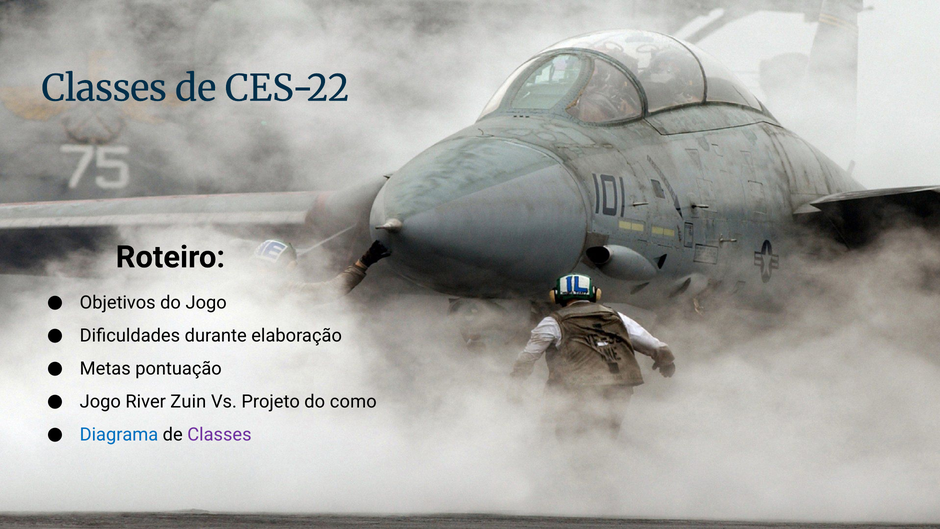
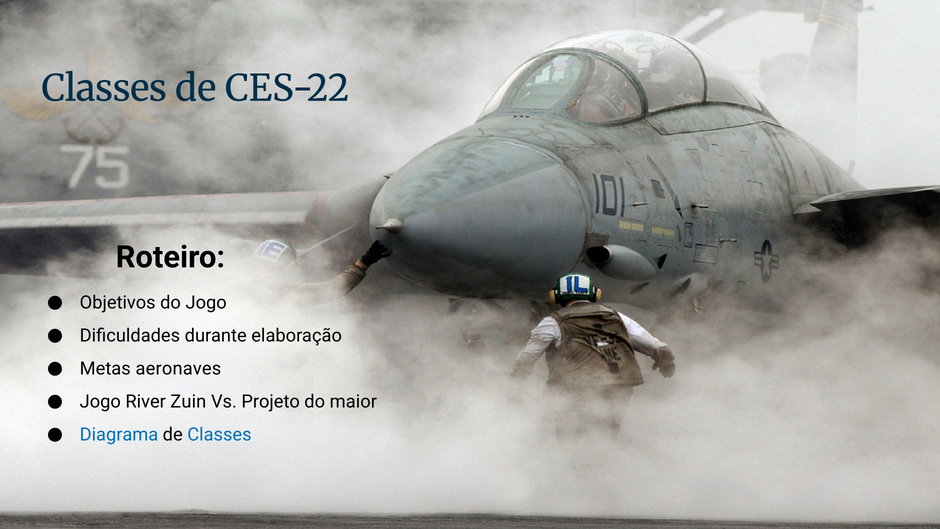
pontuação: pontuação -> aeronaves (178, 369)
como: como -> maior (353, 402)
Classes colour: purple -> blue (219, 435)
